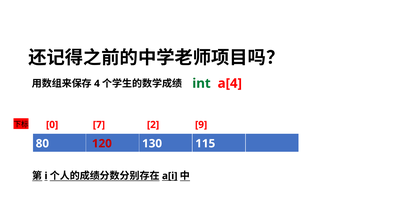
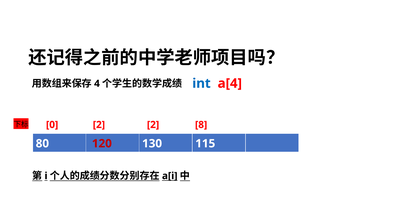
int colour: green -> blue (201, 84)
0 7: 7 -> 2 (99, 125)
9: 9 -> 8 (201, 125)
